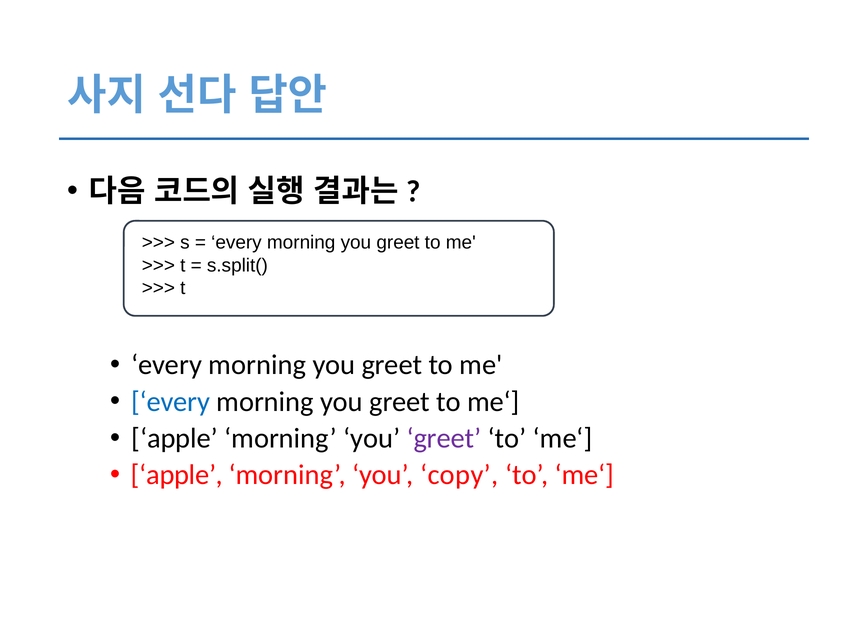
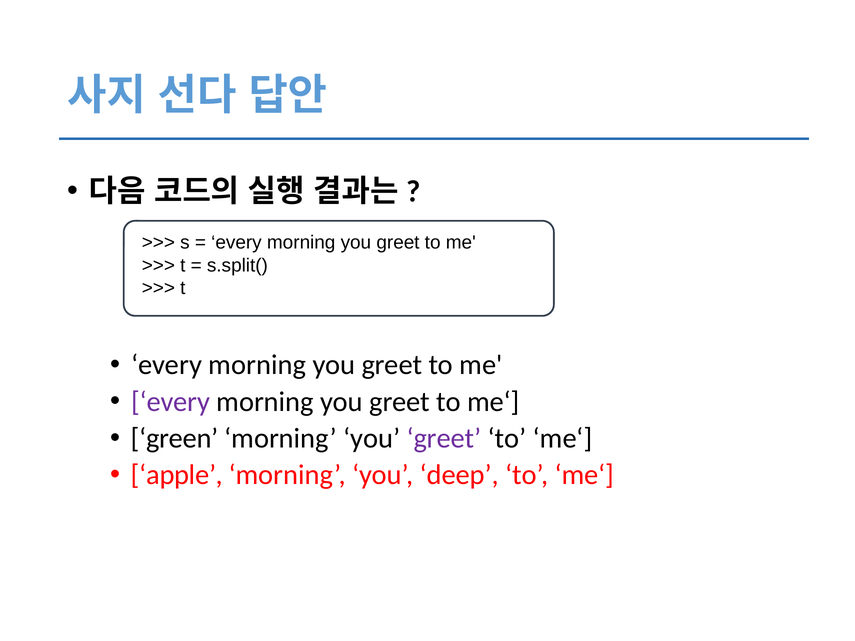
every colour: blue -> purple (171, 402)
apple: apple -> green (175, 438)
copy: copy -> deep (459, 475)
